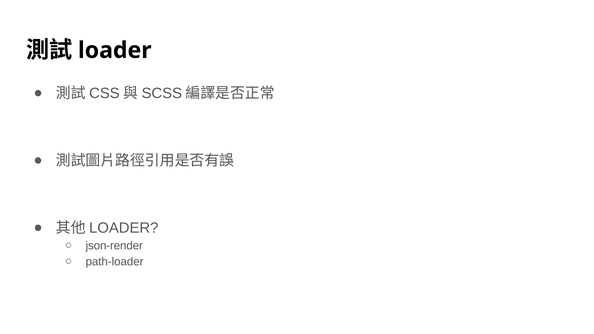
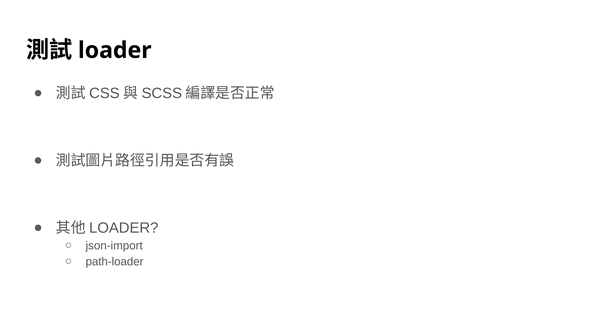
json-render: json-render -> json-import (114, 246)
